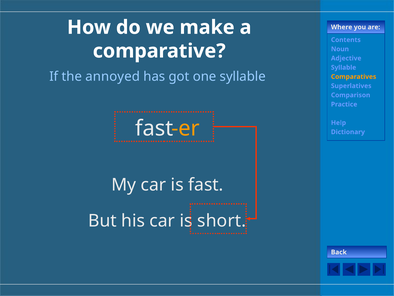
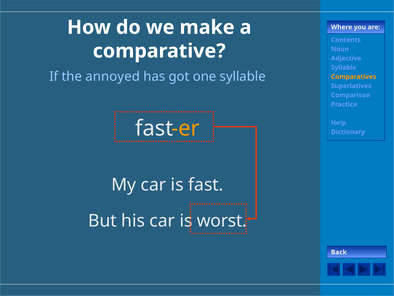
short: short -> worst (222, 221)
